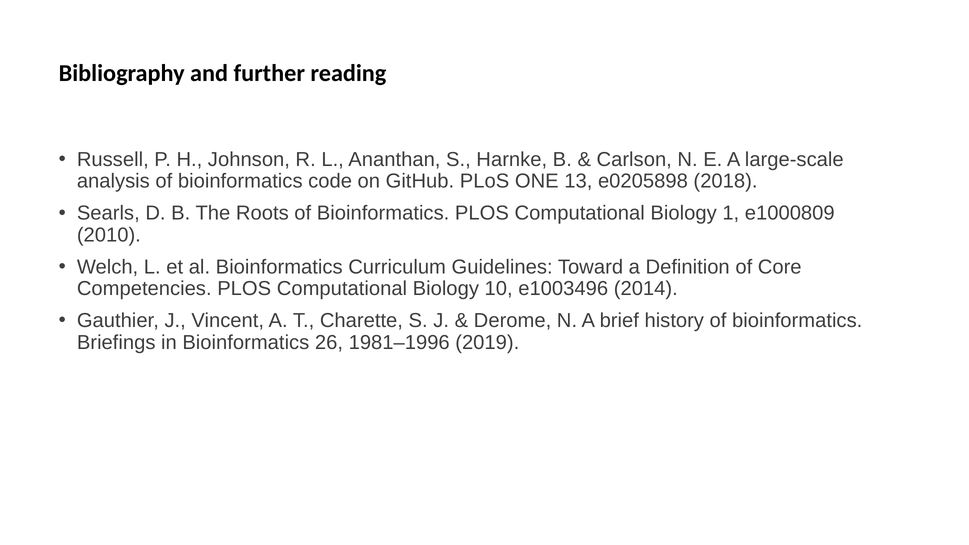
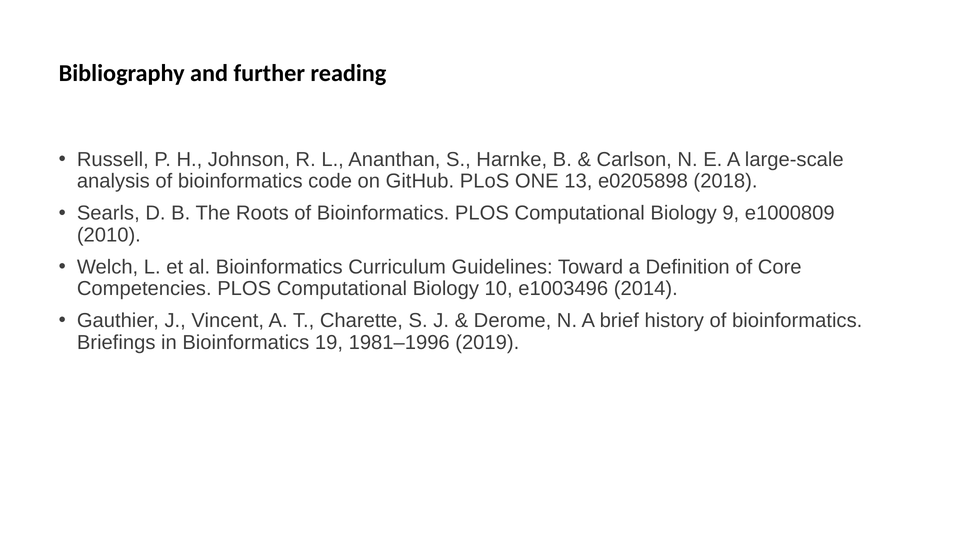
1: 1 -> 9 (731, 213)
26: 26 -> 19 (329, 342)
